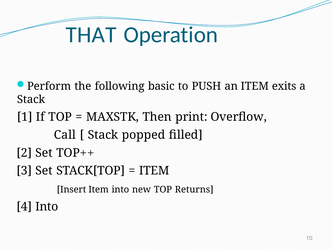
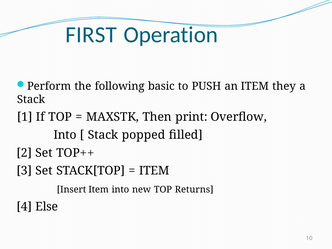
THAT: THAT -> FIRST (91, 35)
exits: exits -> they (284, 86)
Call: Call -> Into (65, 135)
4 Into: Into -> Else (47, 207)
